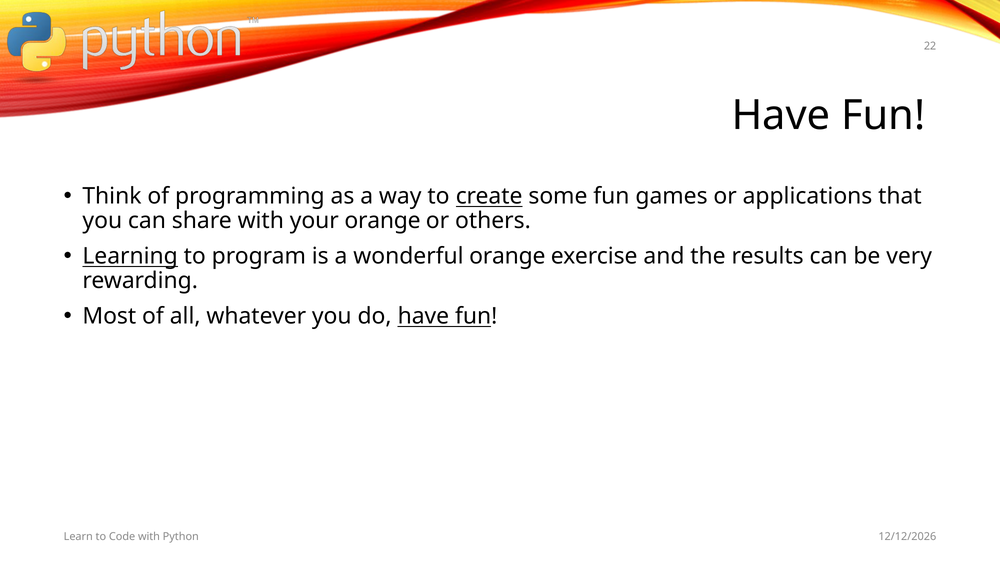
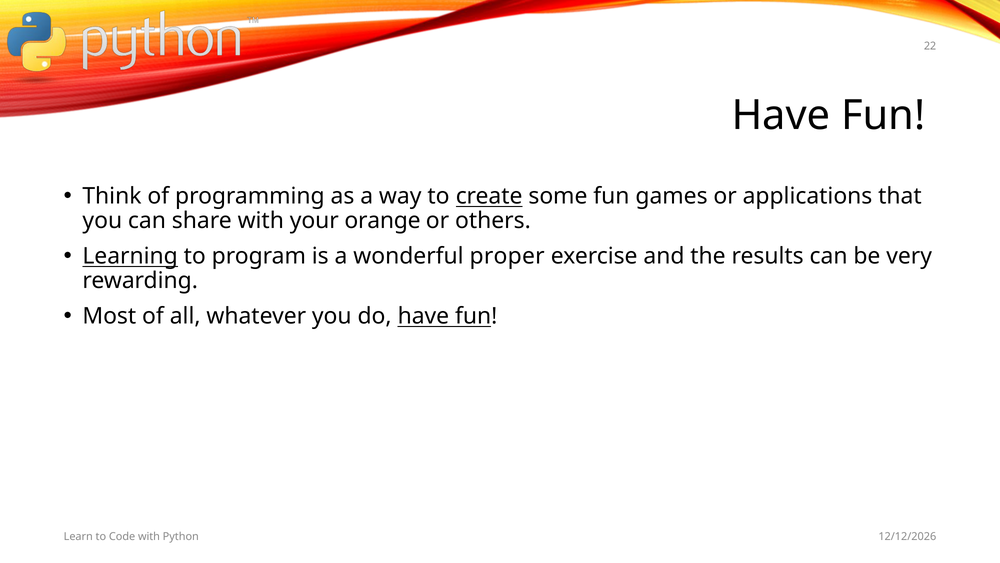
wonderful orange: orange -> proper (507, 256)
